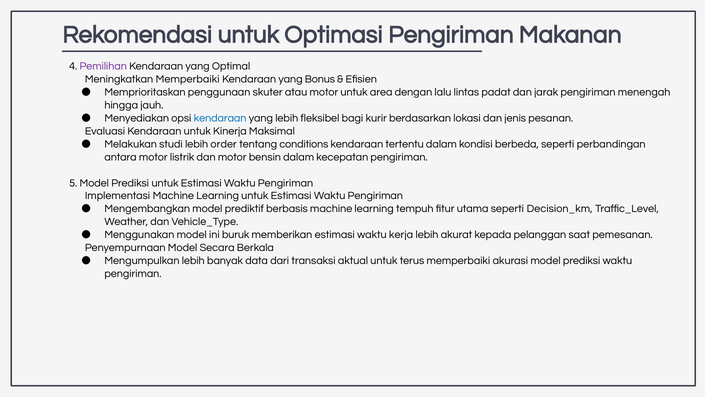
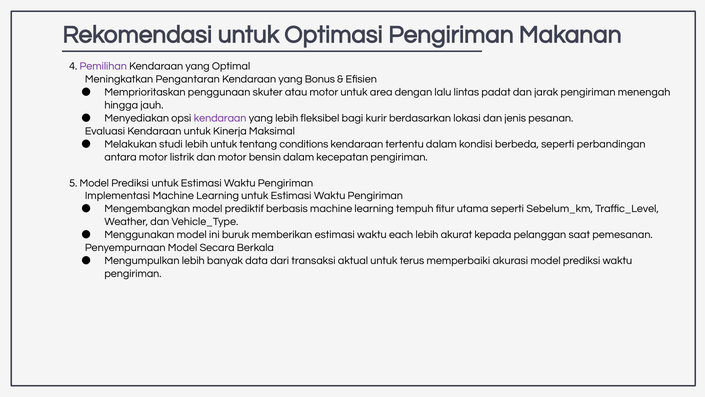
Meningkatkan Memperbaiki: Memperbaiki -> Pengantaran (188, 79)
kendaraan colour: blue -> purple (220, 118)
lebih order: order -> untuk (224, 144)
Decision_km: Decision_km -> Sebelum_km (560, 209)
kerja: kerja -> each (401, 235)
